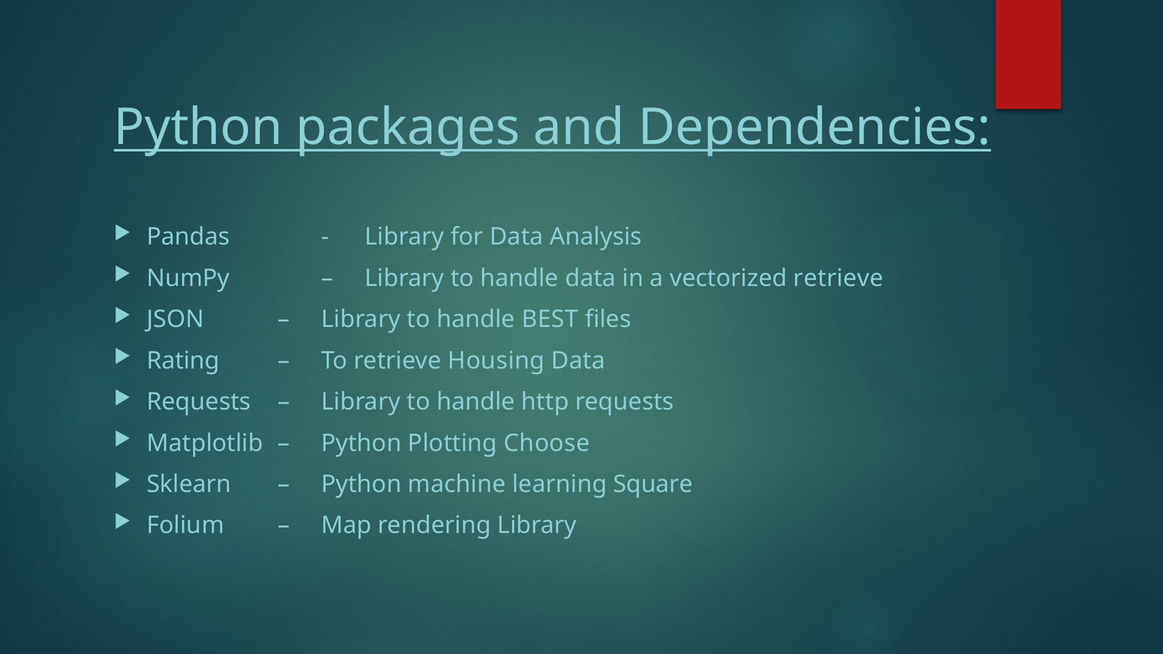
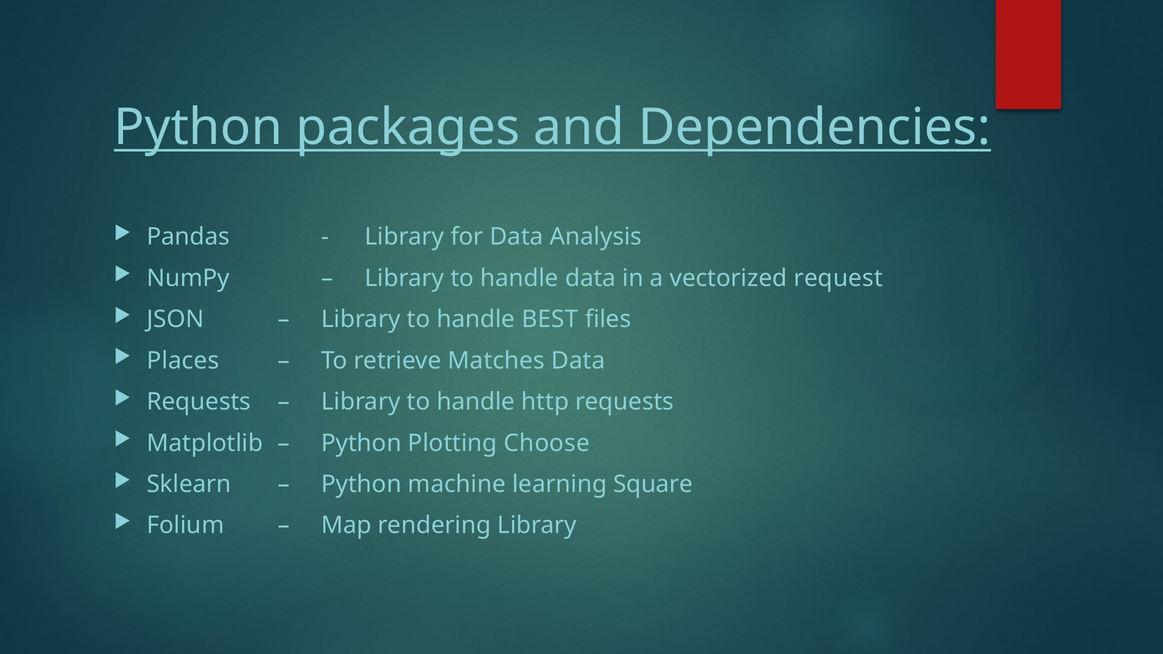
vectorized retrieve: retrieve -> request (838, 278)
Rating: Rating -> Places (183, 361)
Housing: Housing -> Matches (496, 361)
